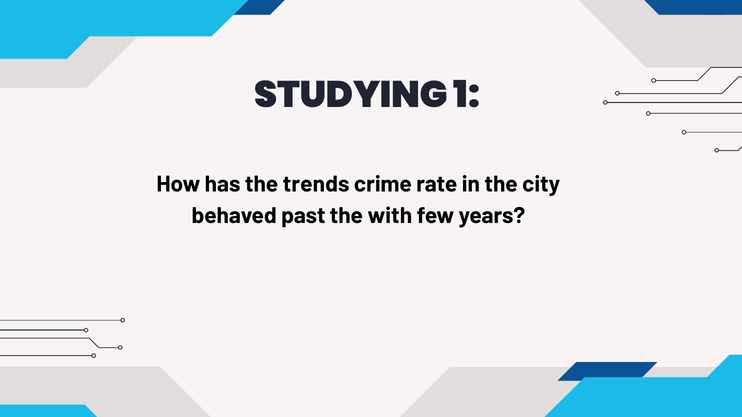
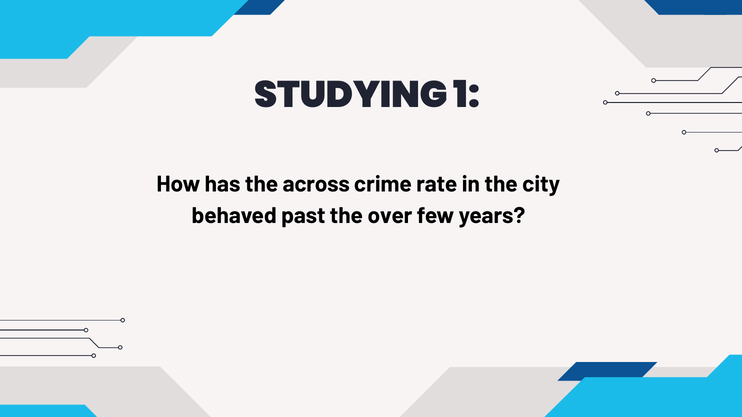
trends: trends -> across (316, 185)
with: with -> over (390, 216)
